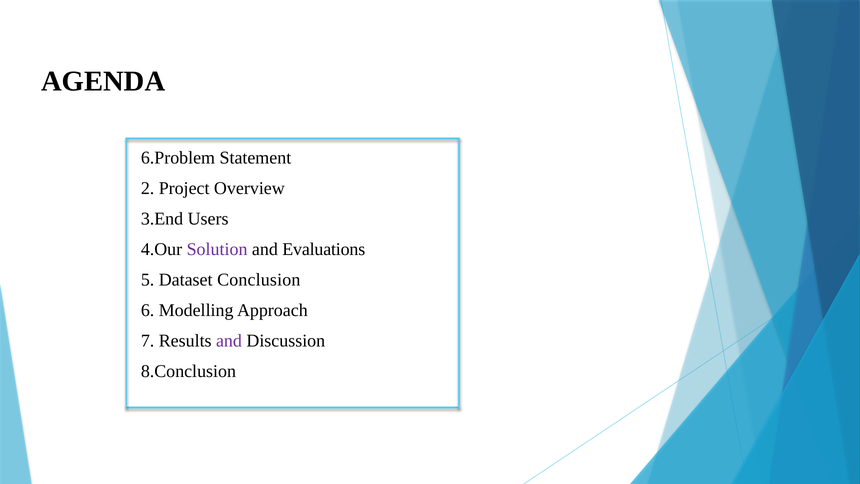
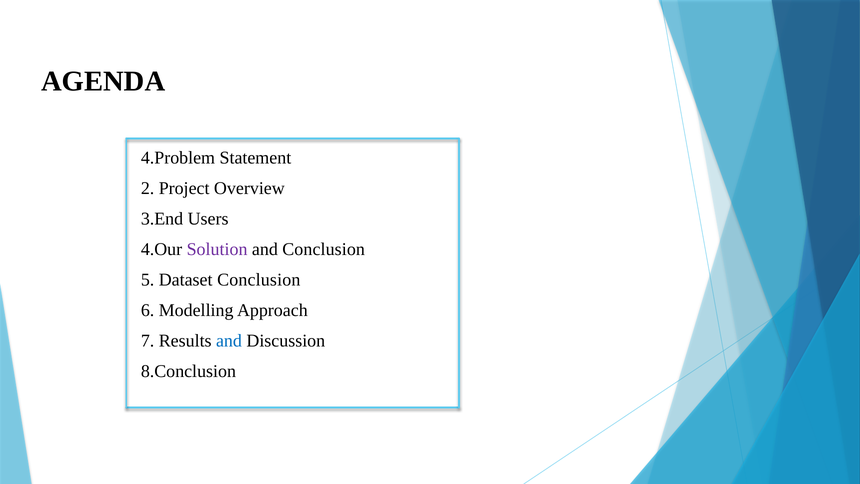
6.Problem: 6.Problem -> 4.Problem (178, 158)
and Evaluations: Evaluations -> Conclusion (324, 249)
and colour: purple -> blue (229, 341)
